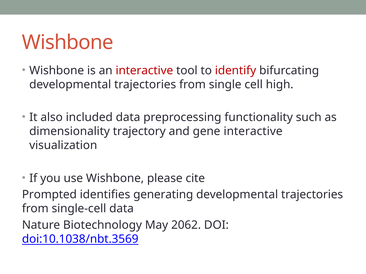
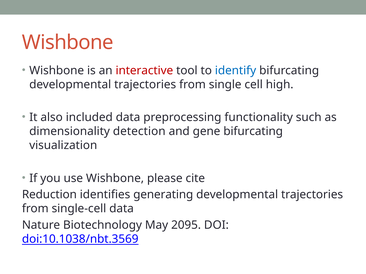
identify colour: red -> blue (236, 71)
trajectory: trajectory -> detection (139, 132)
gene interactive: interactive -> bifurcating (253, 132)
Prompted: Prompted -> Reduction (49, 195)
2062: 2062 -> 2095 (186, 225)
